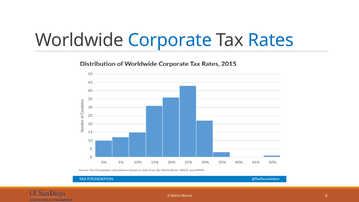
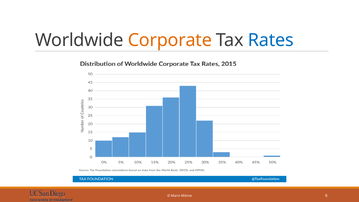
Corporate colour: blue -> orange (170, 40)
